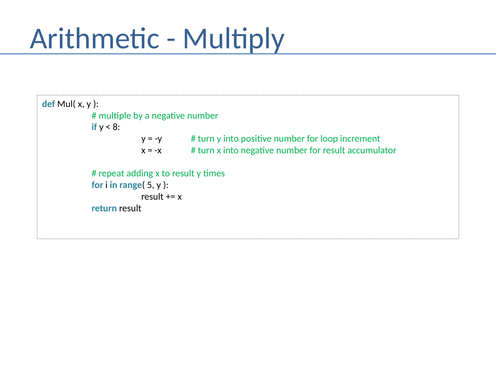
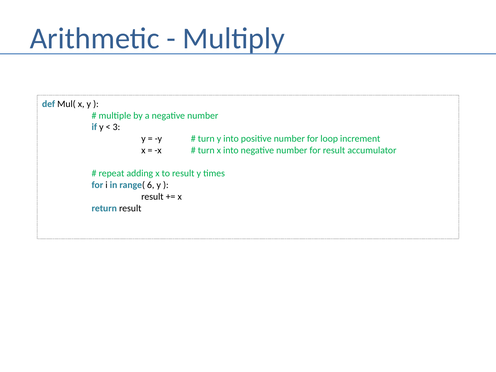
8: 8 -> 3 (116, 127)
5: 5 -> 6 (151, 185)
